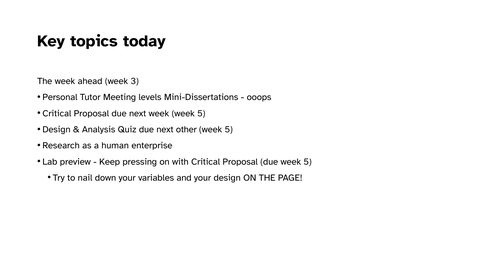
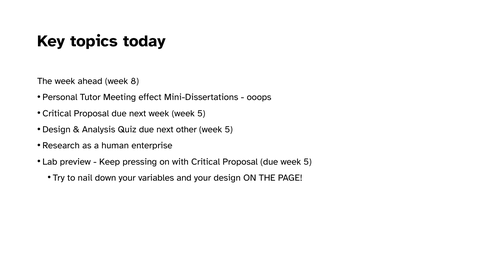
3: 3 -> 8 (135, 81)
levels: levels -> effect (150, 97)
